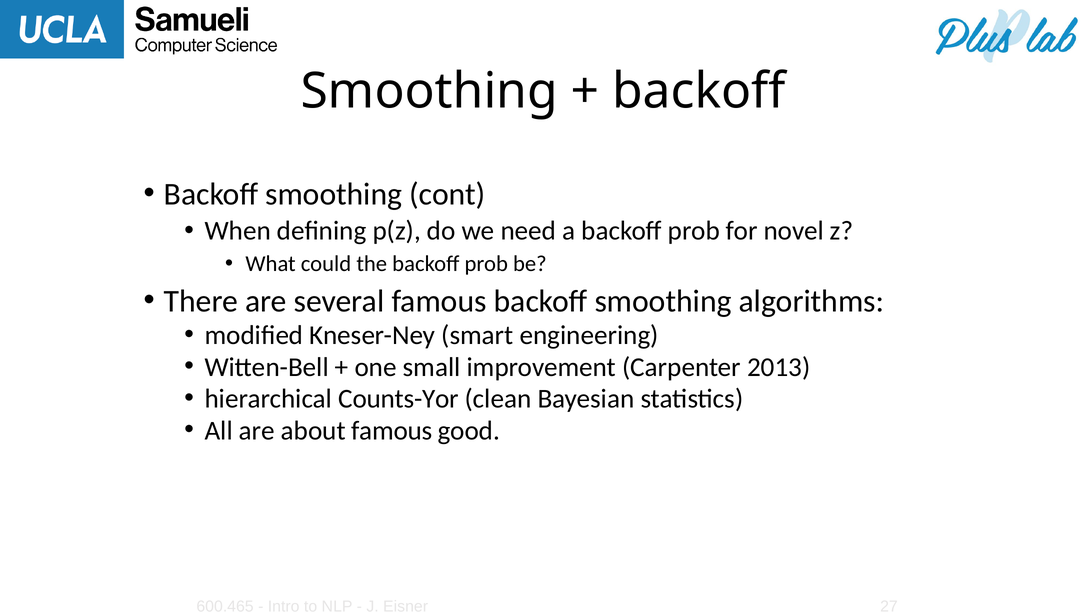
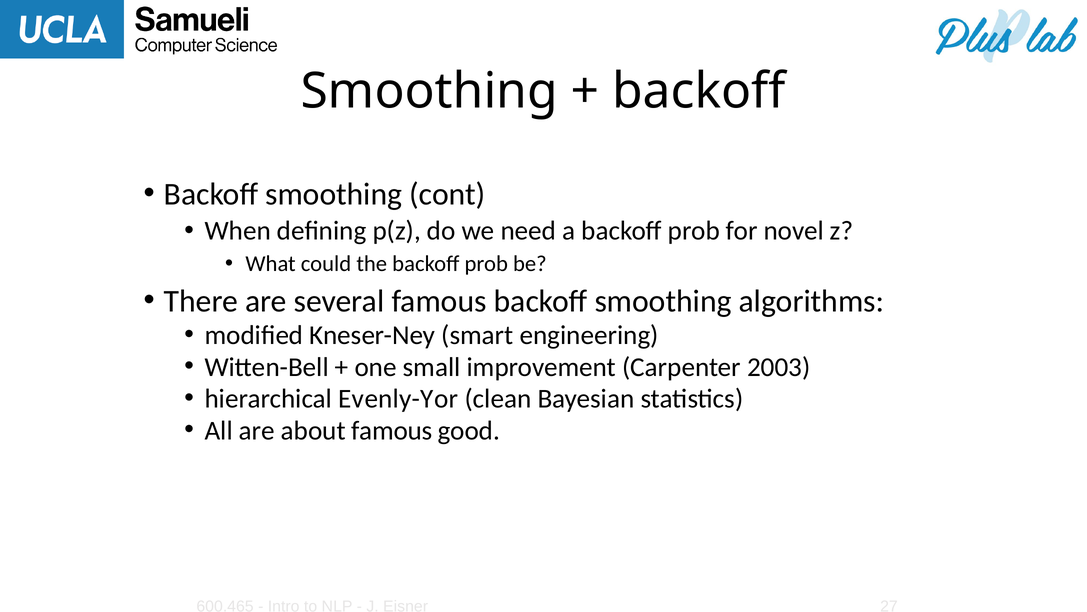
2013: 2013 -> 2003 (779, 367)
Counts-Yor: Counts-Yor -> Evenly-Yor (398, 398)
